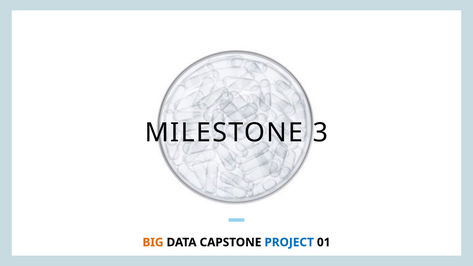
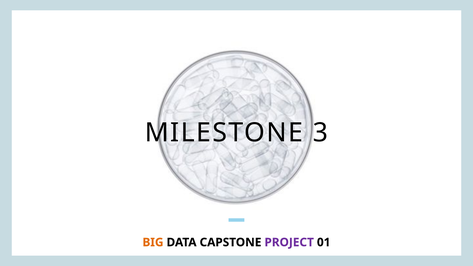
PROJECT colour: blue -> purple (289, 242)
